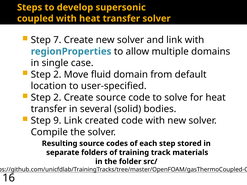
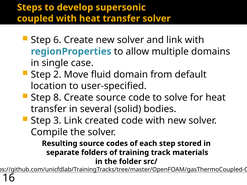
7: 7 -> 6 (57, 40)
2: 2 -> 8 (57, 98)
9: 9 -> 3 (57, 121)
